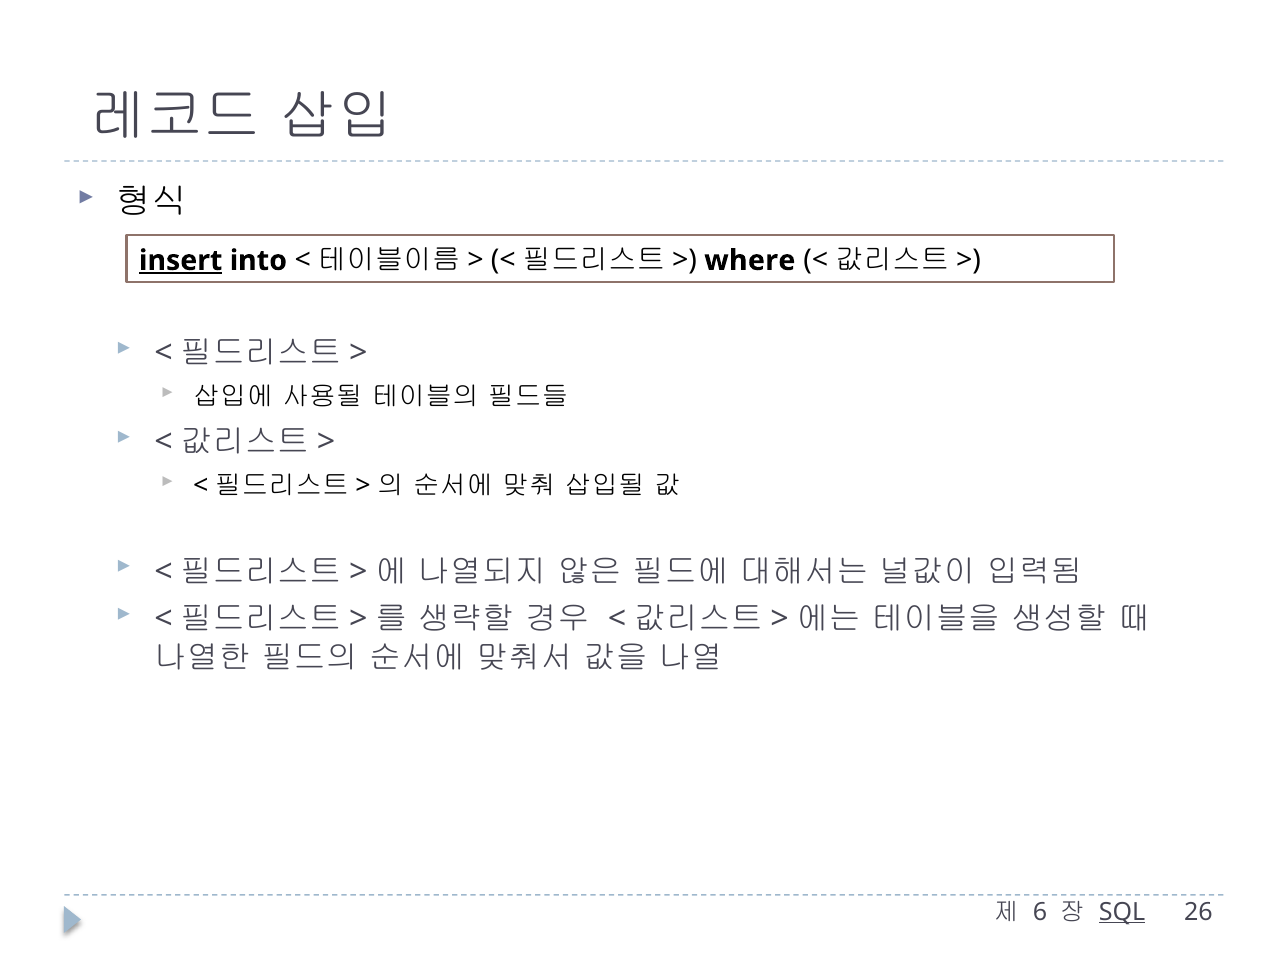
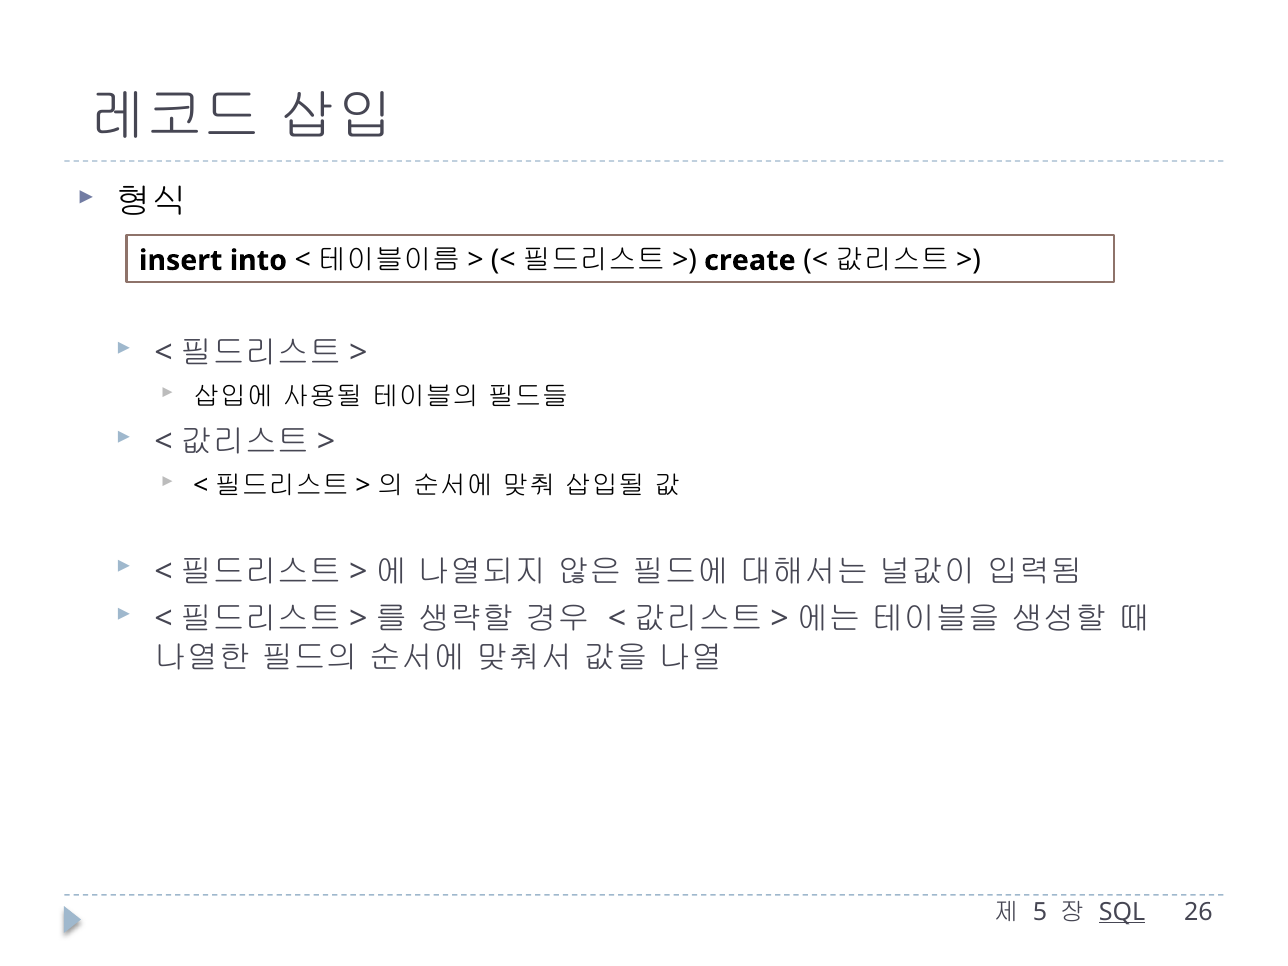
insert underline: present -> none (181, 261)
where: where -> create (750, 261)
6: 6 -> 5 (1040, 912)
